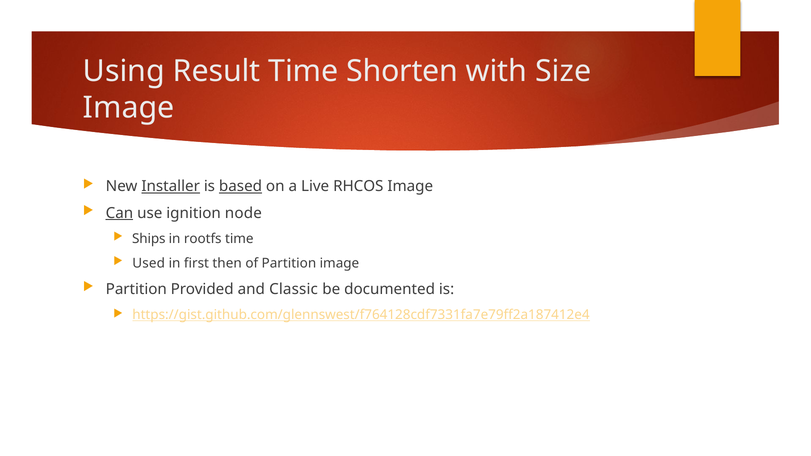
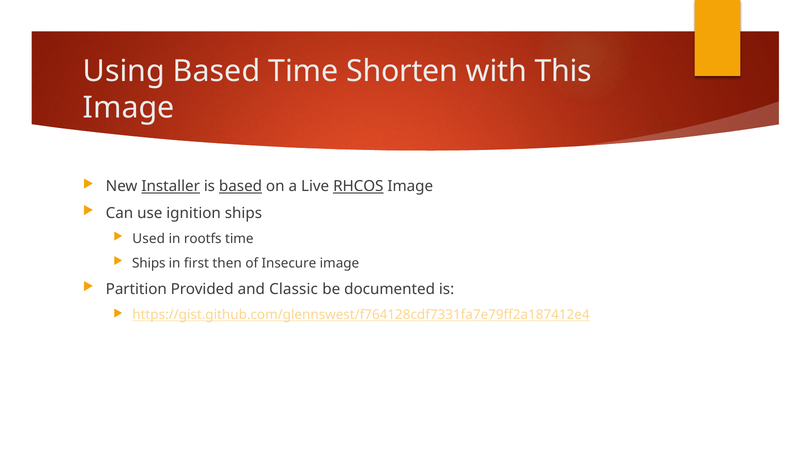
Using Result: Result -> Based (217, 71)
Size: Size -> This (563, 71)
RHCOS underline: none -> present (358, 186)
Can underline: present -> none (119, 213)
ignition node: node -> ships (243, 213)
Ships: Ships -> Used (149, 239)
Used: Used -> Ships (149, 263)
of Partition: Partition -> Insecure (289, 263)
